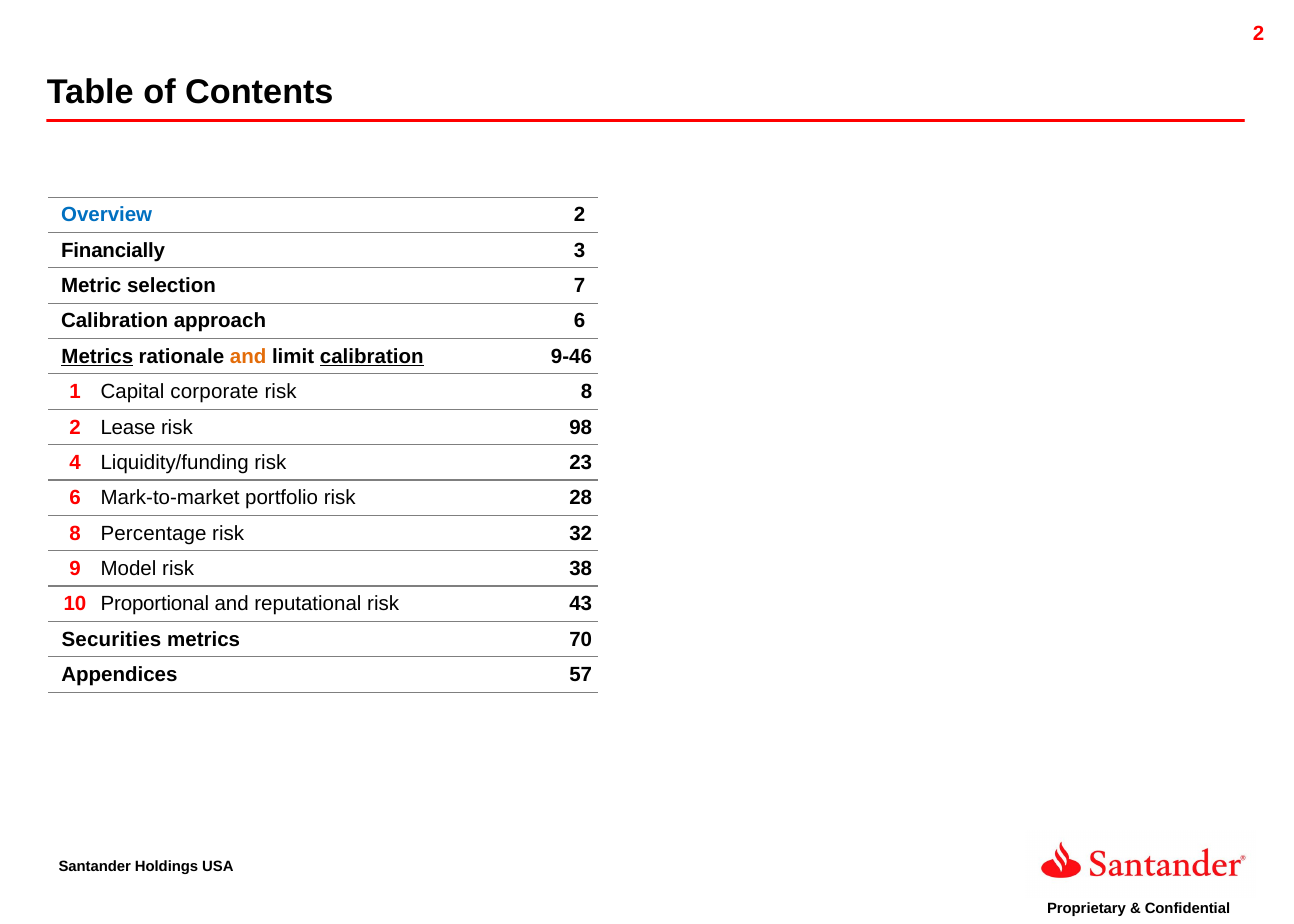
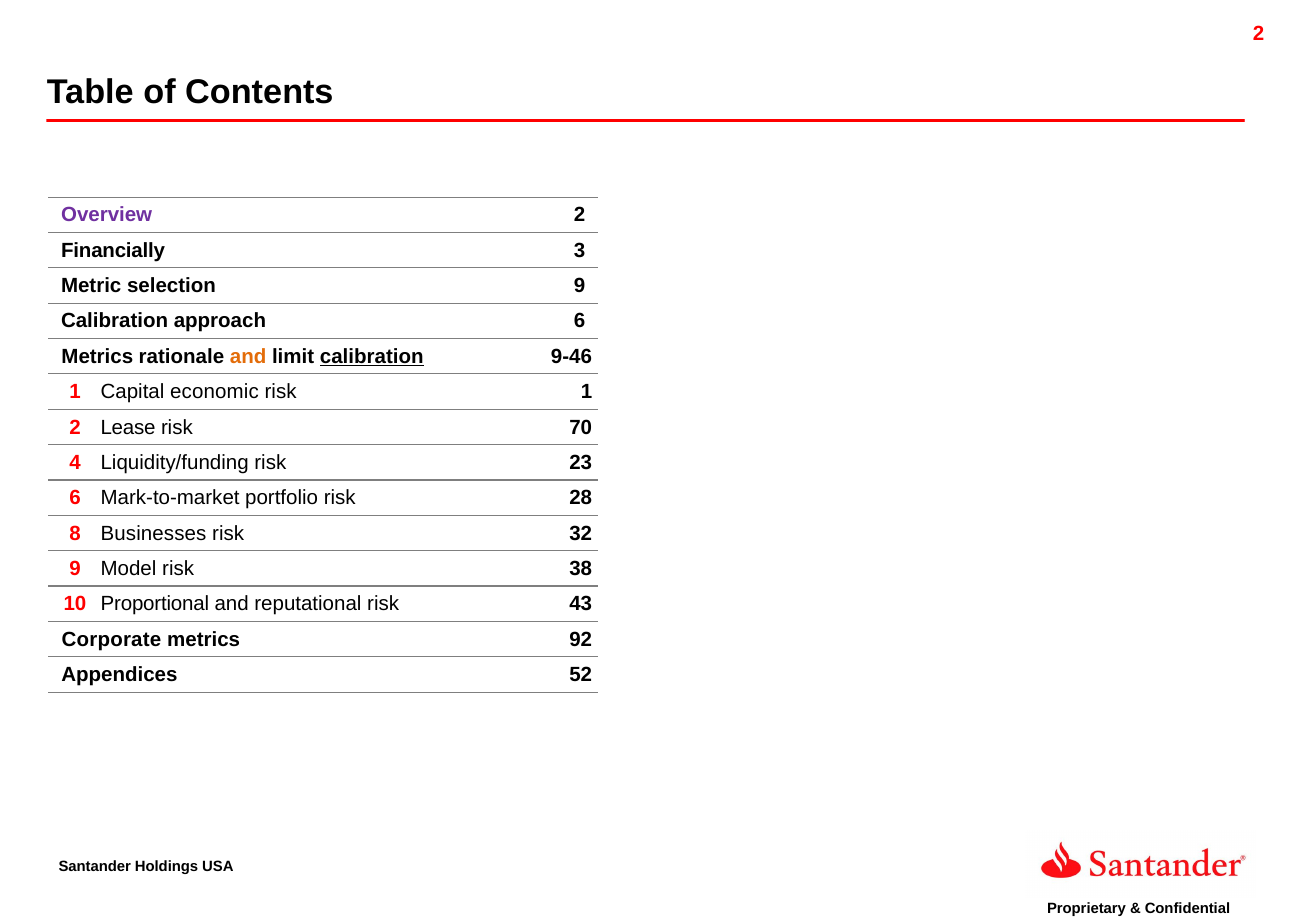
Overview colour: blue -> purple (107, 215)
selection 7: 7 -> 9 (580, 286)
Metrics underline: present -> none (97, 357)
corporate: corporate -> economic (215, 392)
risk 8: 8 -> 1 (586, 392)
98: 98 -> 70 (581, 427)
Percentage: Percentage -> Businesses (154, 533)
Securities: Securities -> Corporate (111, 640)
70: 70 -> 92 (581, 640)
57: 57 -> 52 (581, 675)
